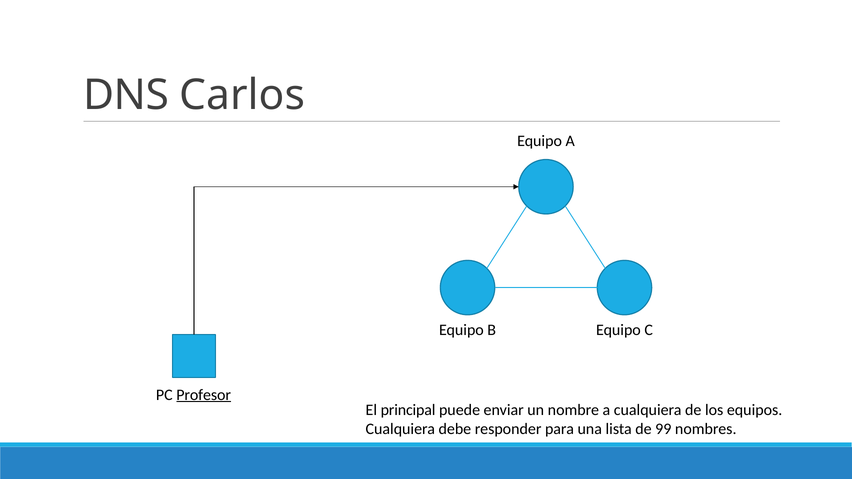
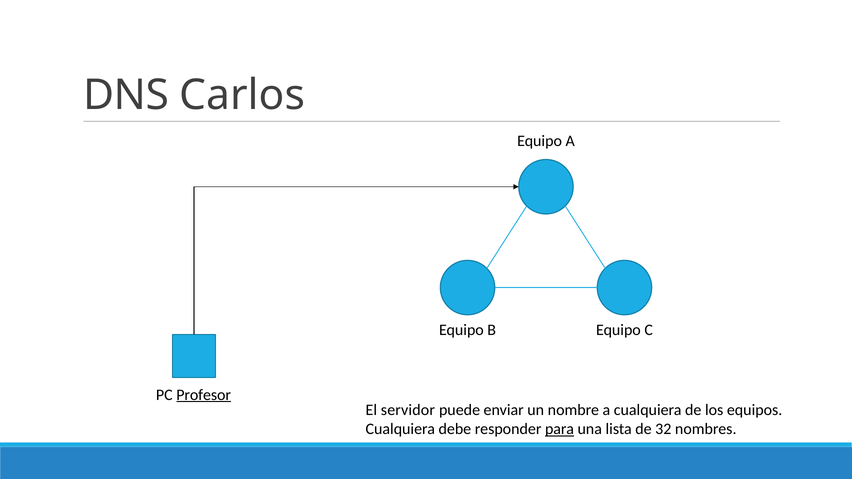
principal: principal -> servidor (408, 410)
para underline: none -> present (560, 429)
99: 99 -> 32 (663, 429)
